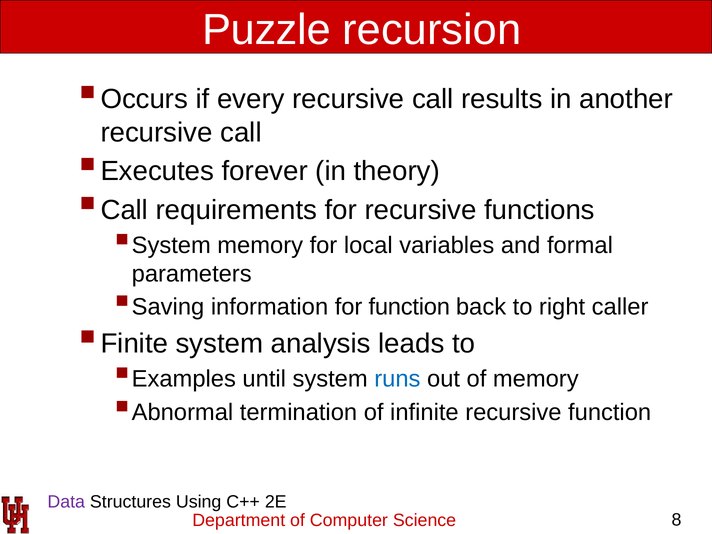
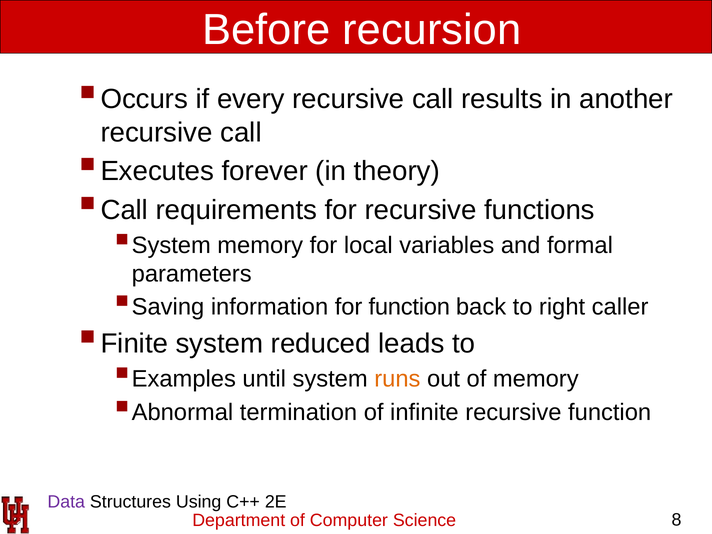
Puzzle: Puzzle -> Before (266, 30)
analysis: analysis -> reduced (321, 344)
runs colour: blue -> orange (397, 379)
